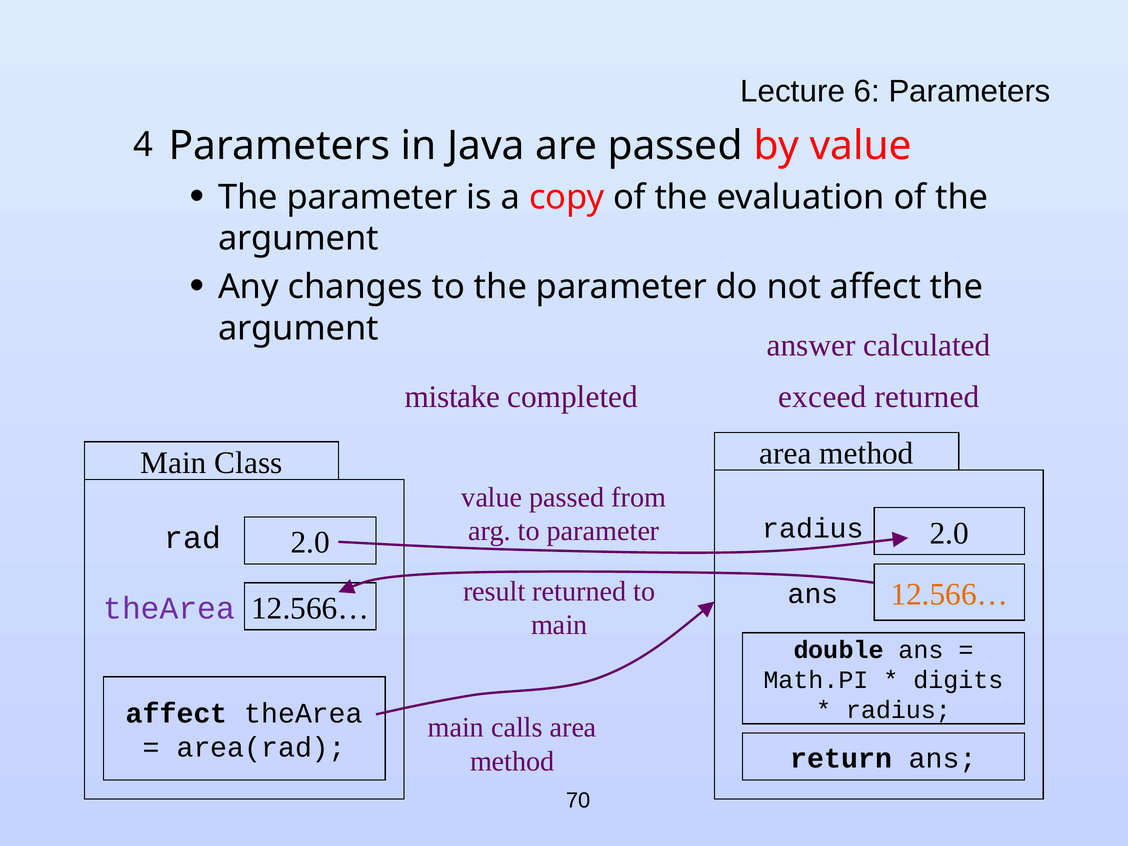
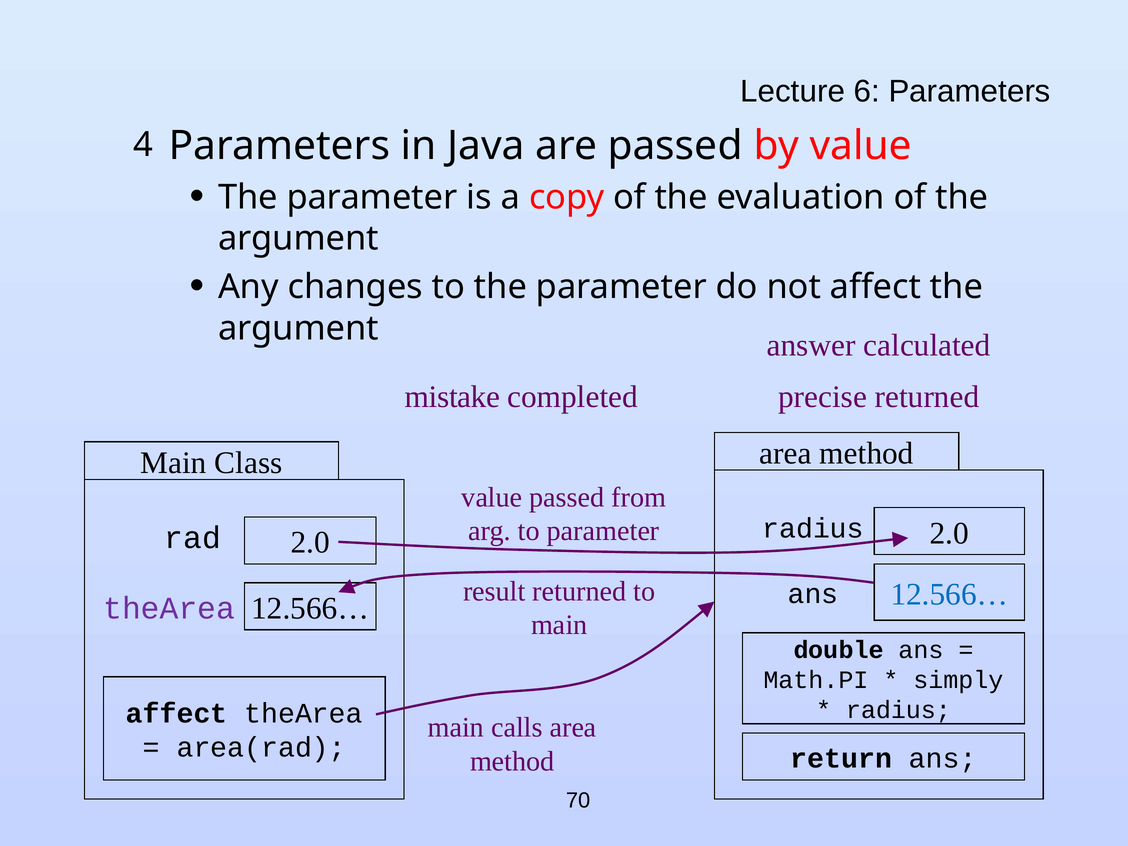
exceed: exceed -> precise (823, 397)
12.566… colour: orange -> blue (949, 594)
digits: digits -> simply (958, 680)
